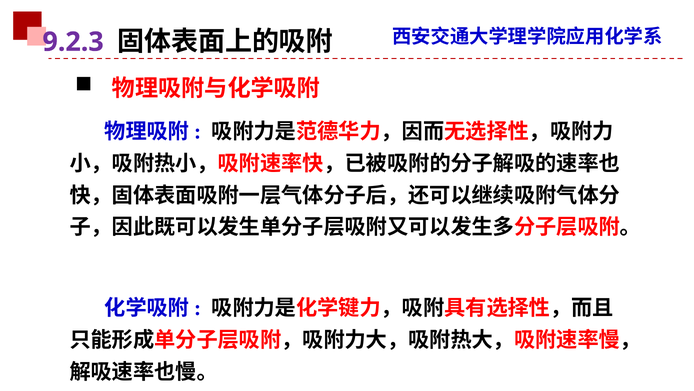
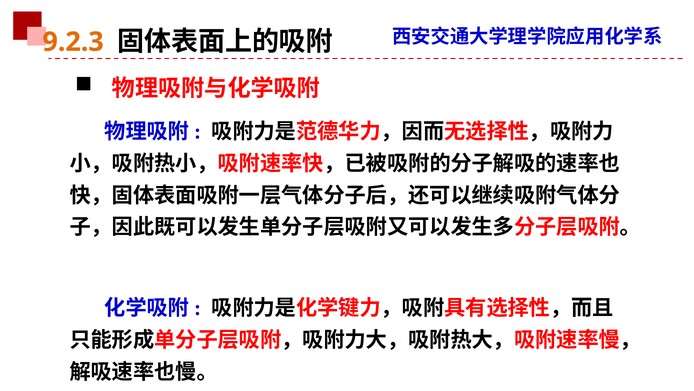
9.2.3 colour: purple -> orange (73, 42)
